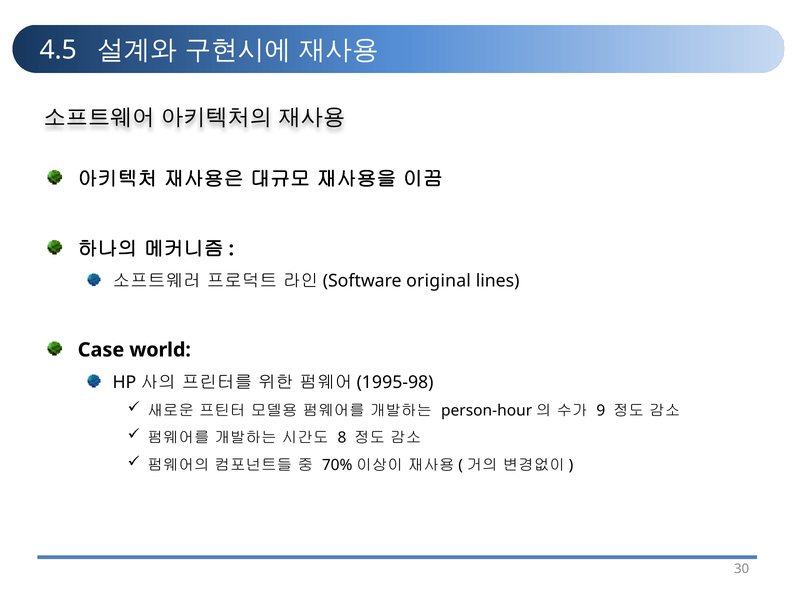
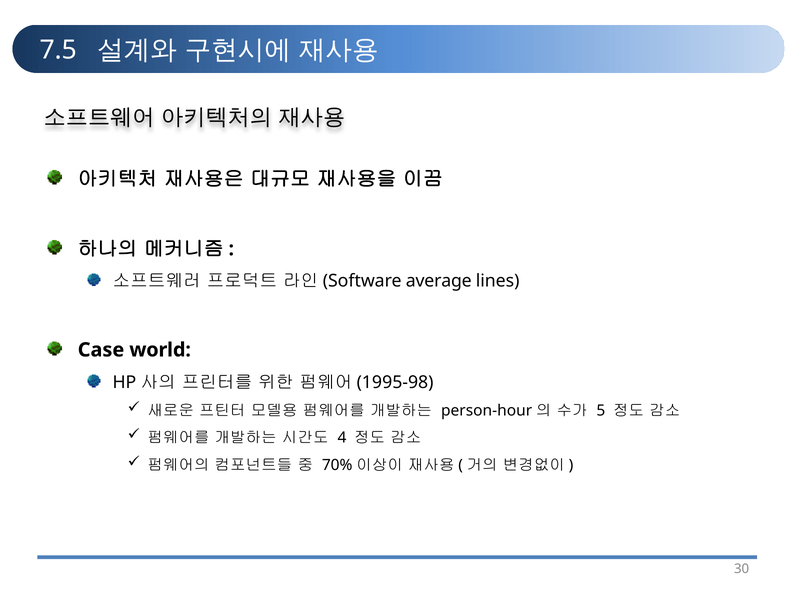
4.5: 4.5 -> 7.5 (58, 50)
original: original -> average (439, 281)
9: 9 -> 5 (601, 411)
8: 8 -> 4 (342, 438)
